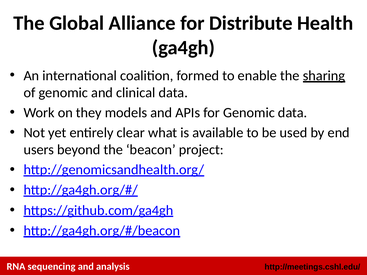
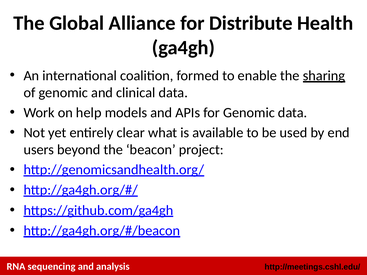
they: they -> help (89, 113)
